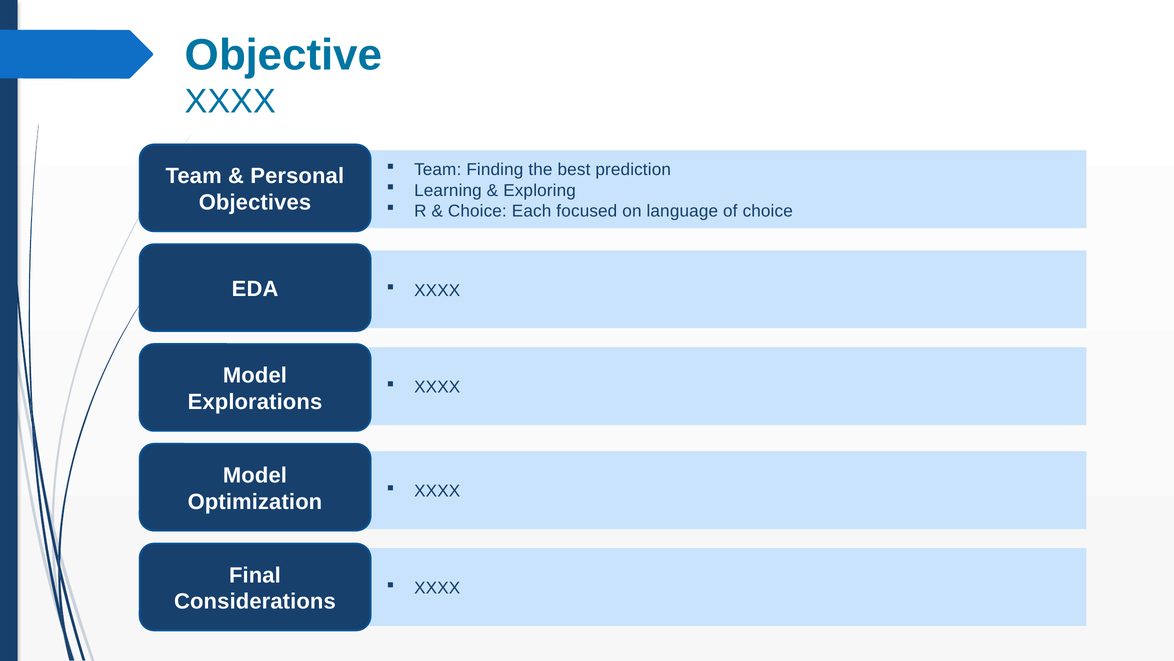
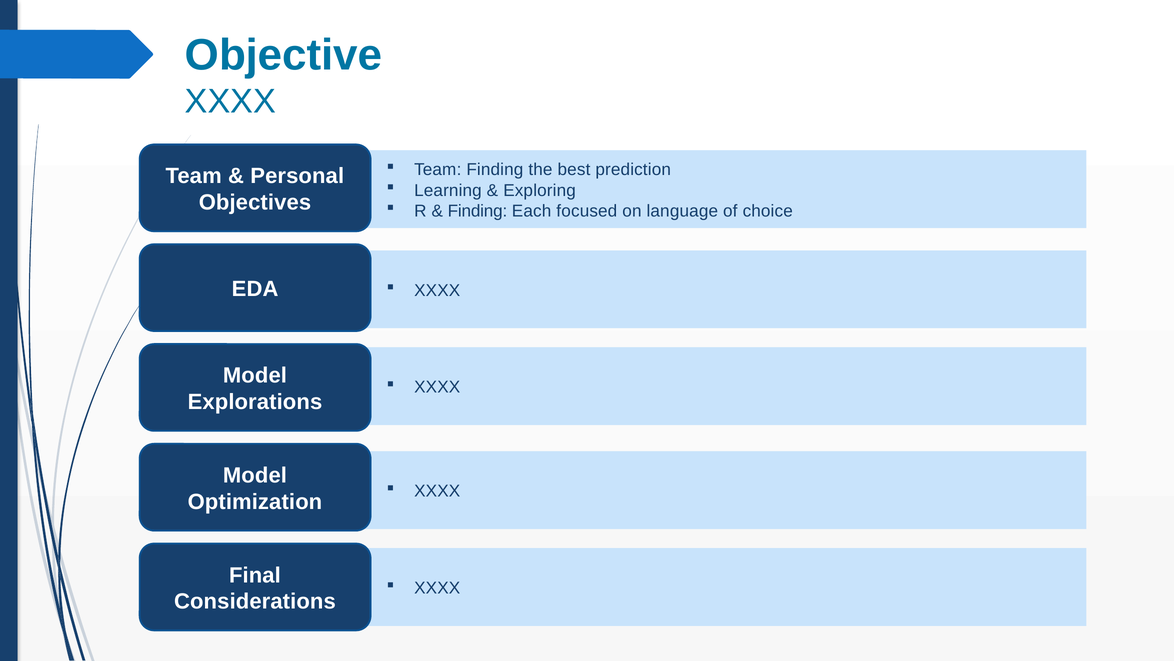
Choice: Choice -> Finding (477, 211)
